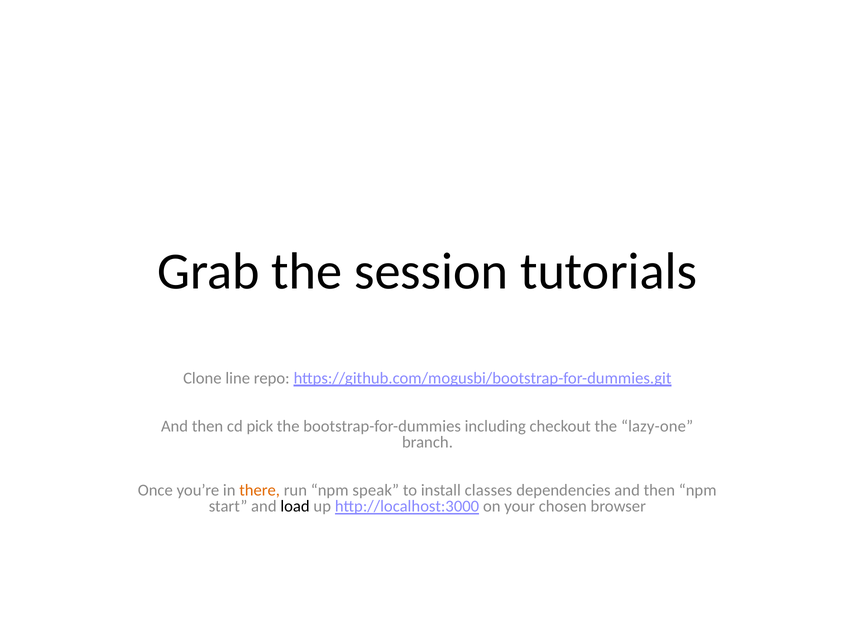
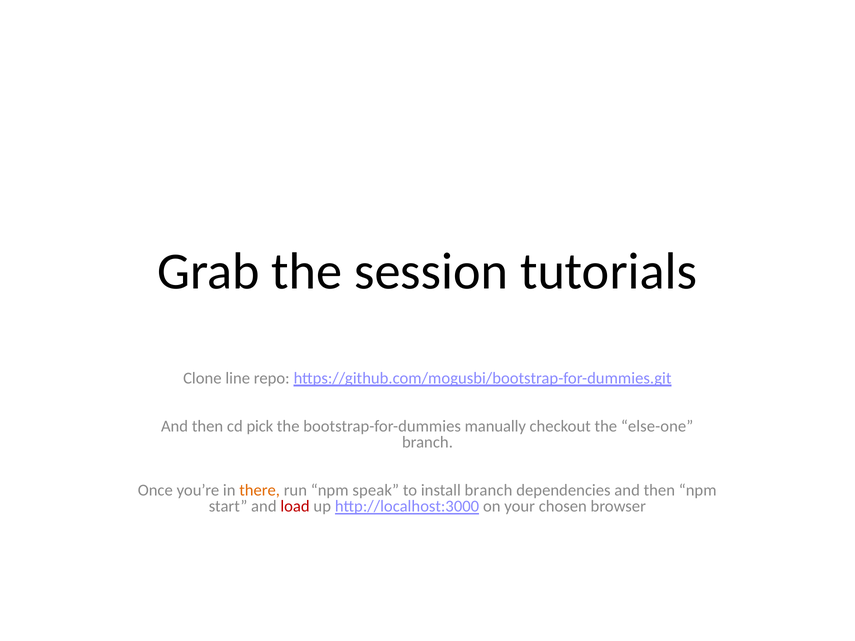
including: including -> manually (495, 426)
lazy-one: lazy-one -> else-one (657, 426)
install classes: classes -> branch (488, 490)
load colour: black -> red (295, 507)
